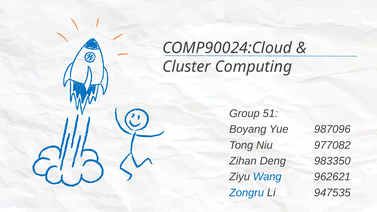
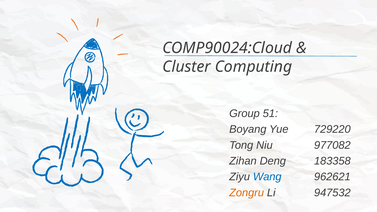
987096: 987096 -> 729220 (332, 129)
983350: 983350 -> 183358 (332, 161)
Zongru colour: blue -> orange (247, 193)
947535: 947535 -> 947532 (332, 193)
